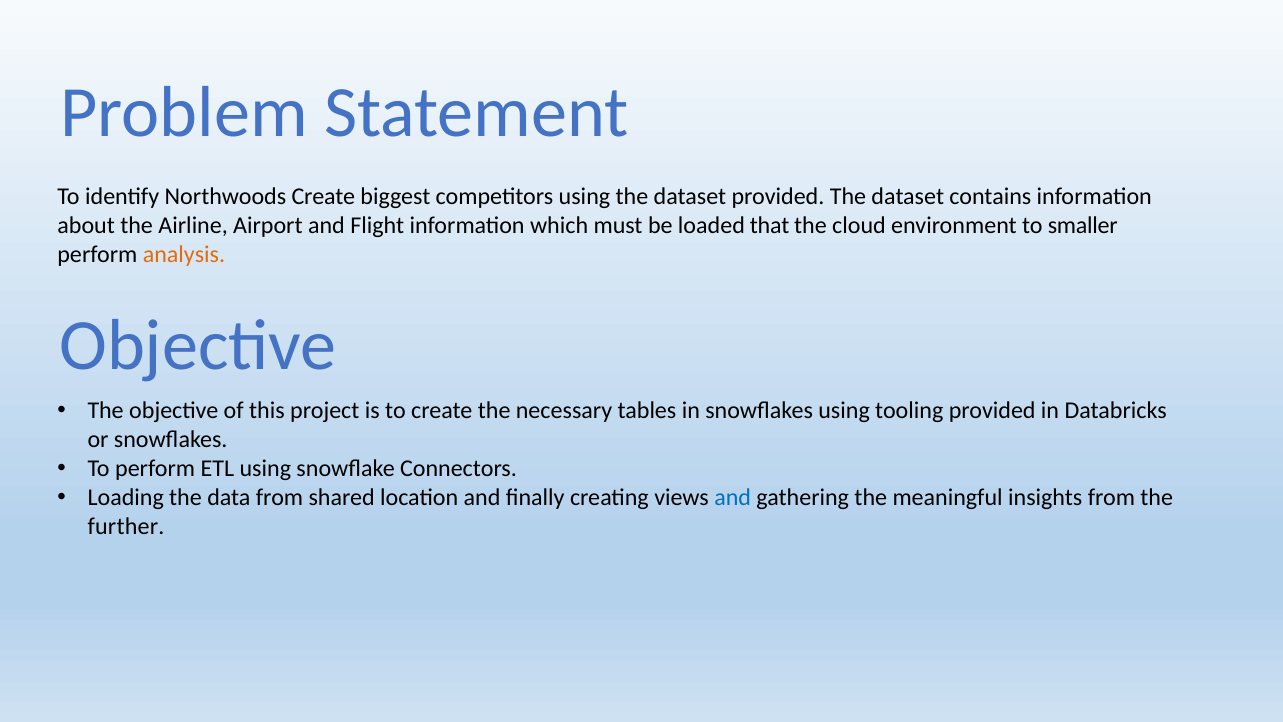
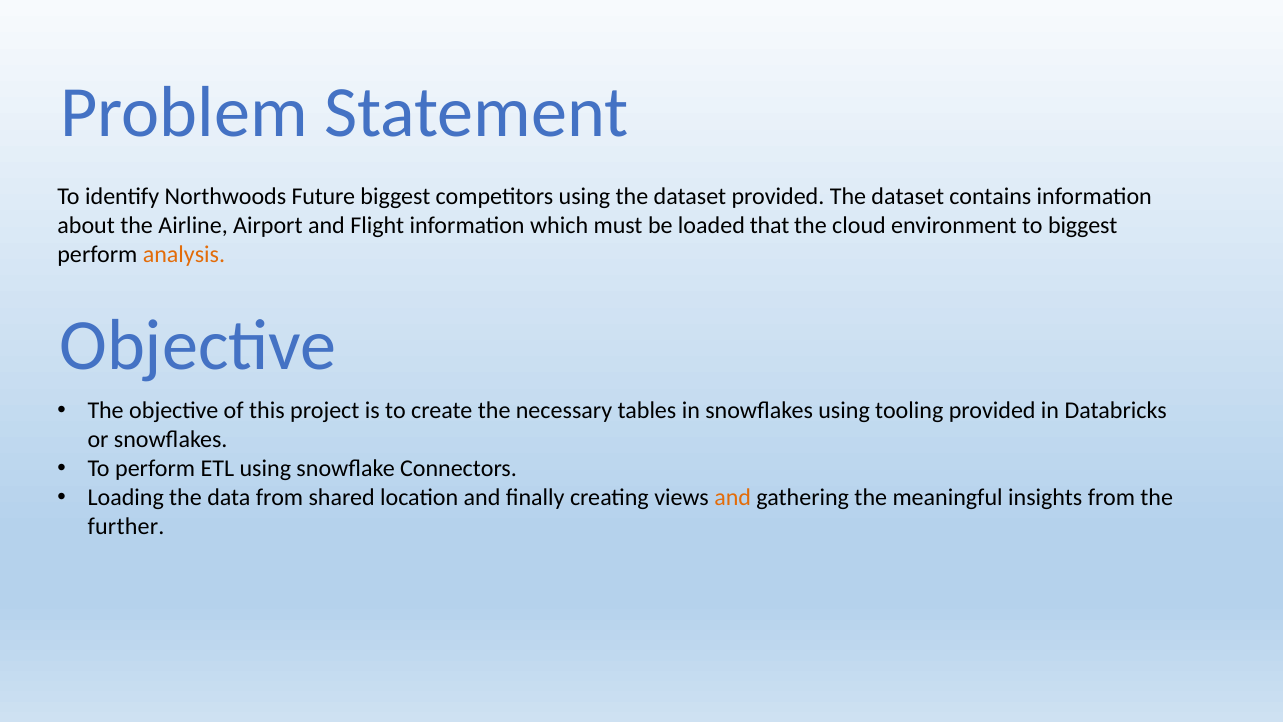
Northwoods Create: Create -> Future (323, 197)
to smaller: smaller -> biggest (1083, 226)
and colour: blue -> orange (733, 497)
